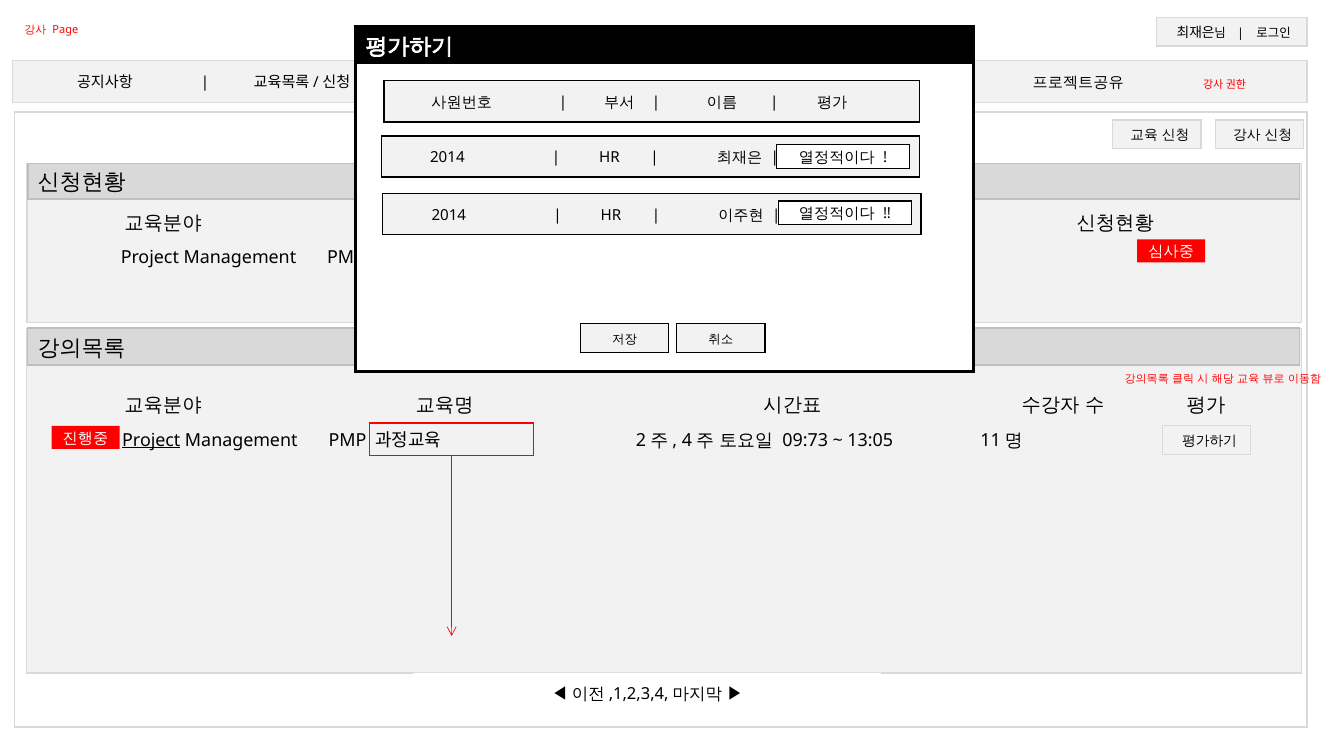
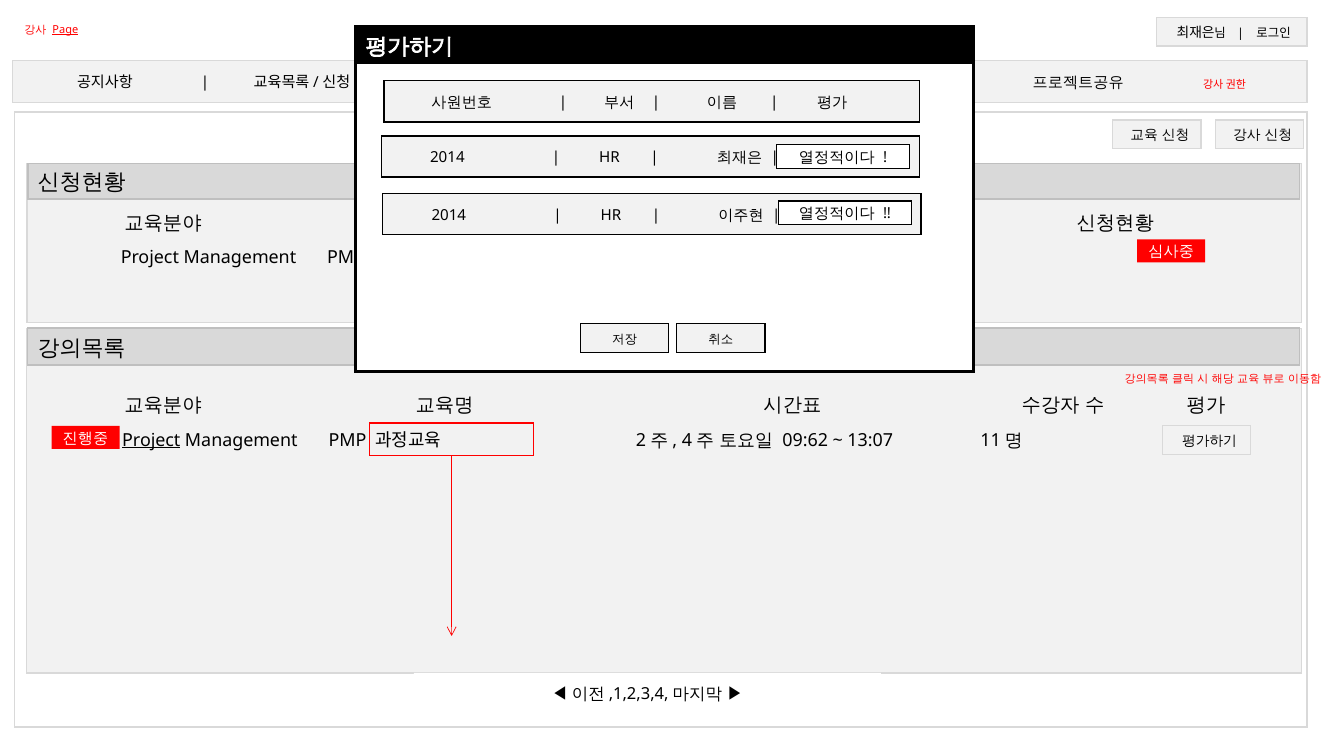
Page underline: none -> present (65, 29)
09:73: 09:73 -> 09:62 (805, 440)
13:05: 13:05 -> 13:07 (870, 440)
